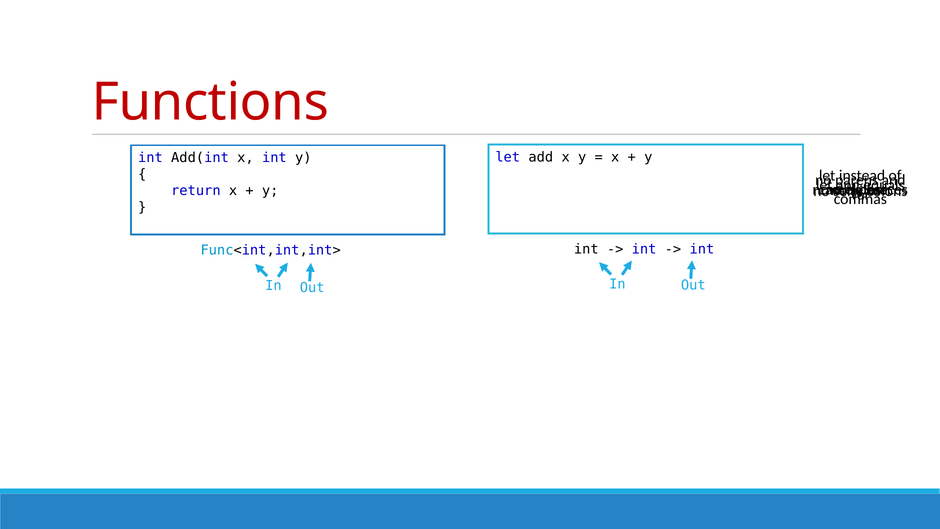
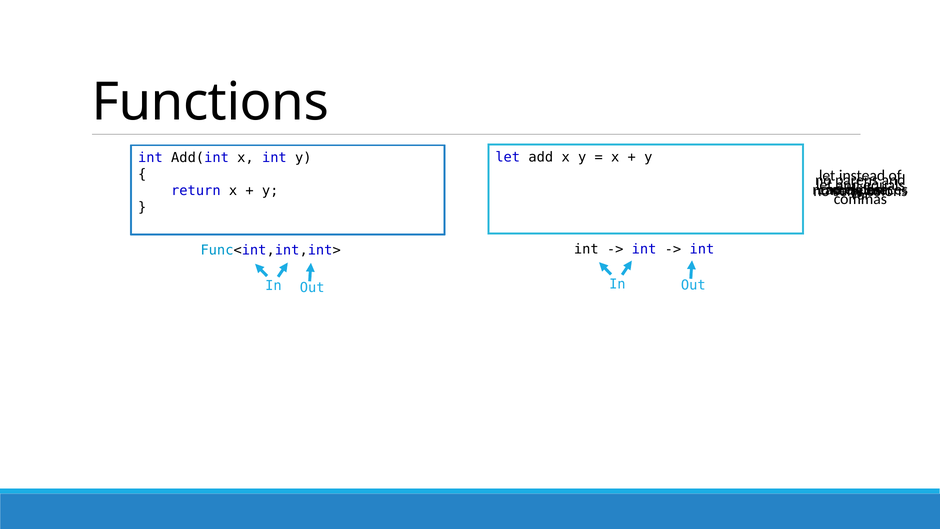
Functions colour: red -> black (210, 102)
